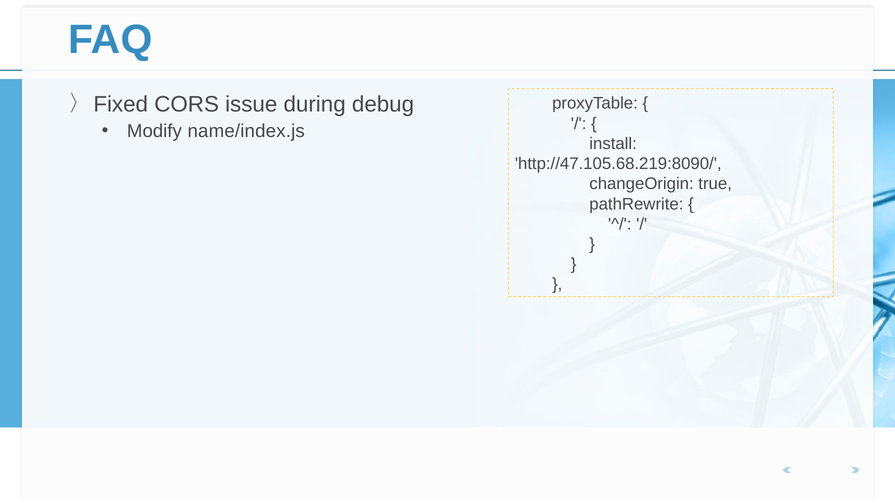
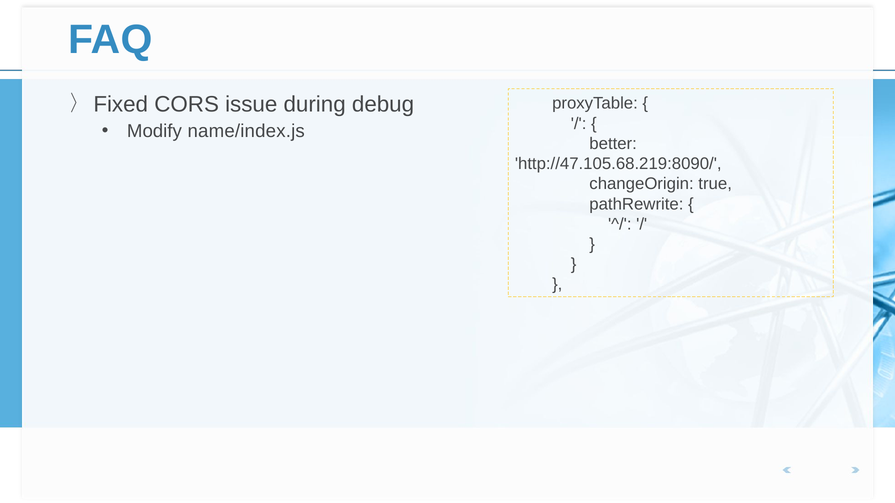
install: install -> better (613, 144)
